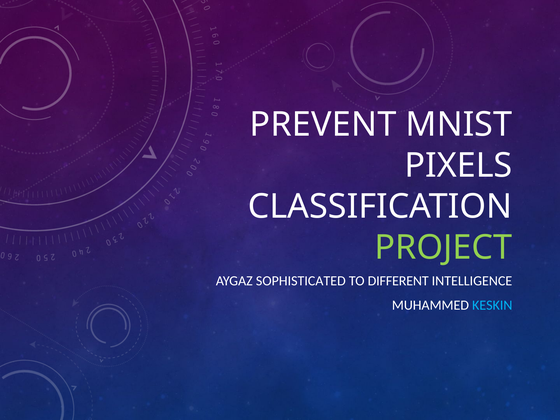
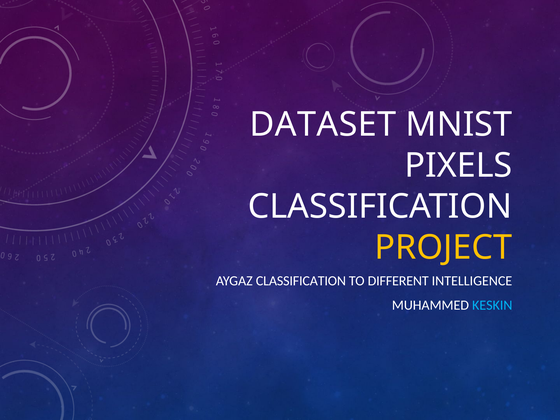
PREVENT: PREVENT -> DATASET (323, 124)
PROJECT colour: light green -> yellow (443, 248)
AYGAZ SOPHISTICATED: SOPHISTICATED -> CLASSIFICATION (301, 281)
